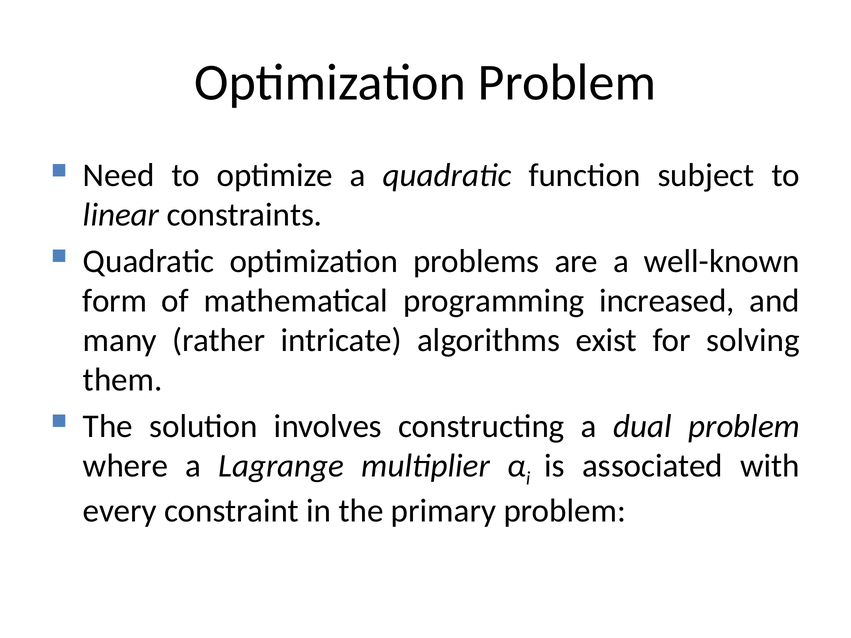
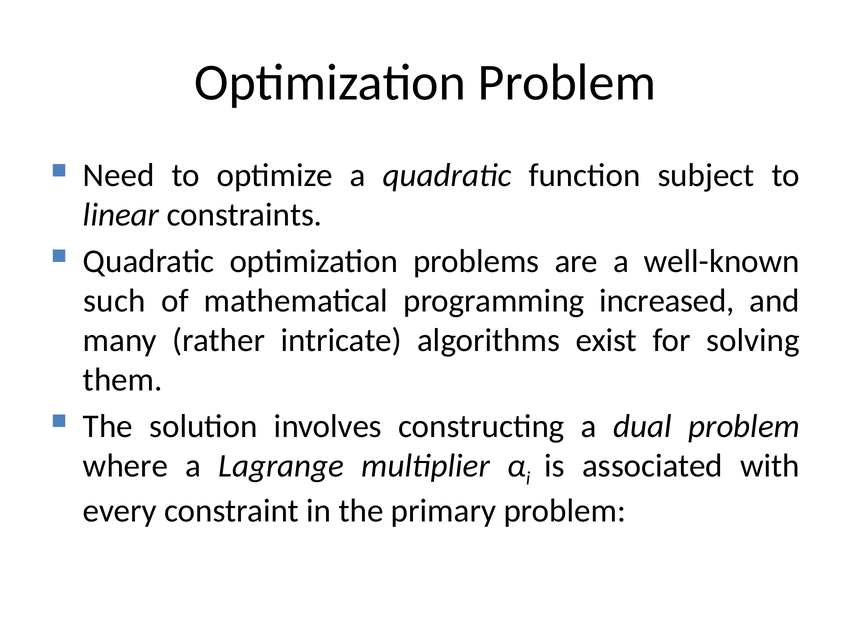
form: form -> such (114, 301)
